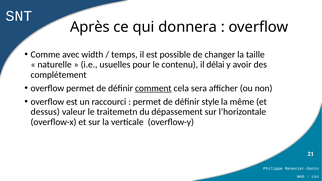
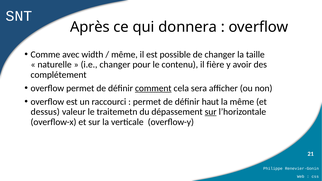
temps: temps -> même (124, 54)
i.e usuelles: usuelles -> changer (115, 65)
délai: délai -> fière (215, 65)
style: style -> haut (210, 102)
sur underline: none -> present (211, 112)
